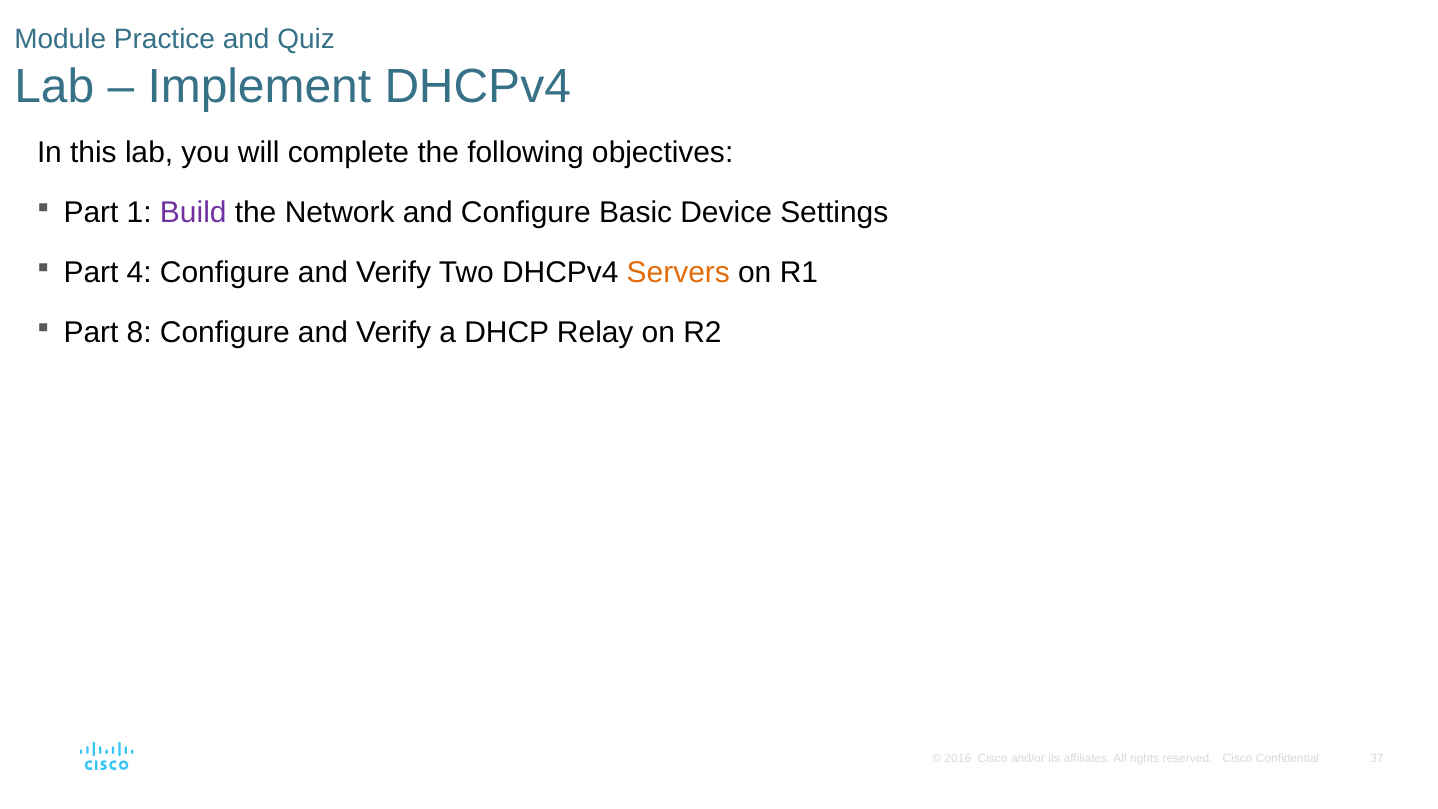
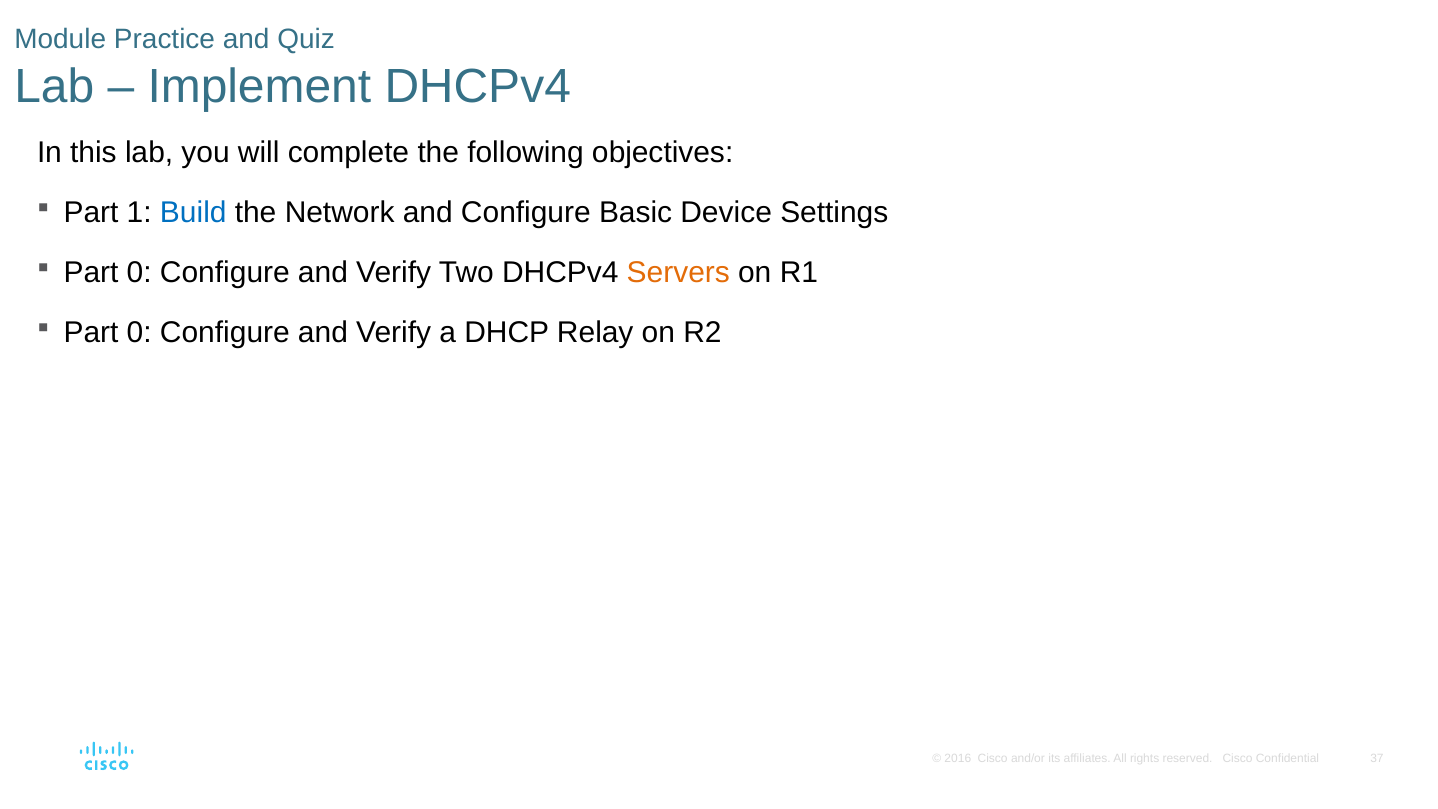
Build colour: purple -> blue (193, 213)
4: 4 -> 0 (139, 273)
8: 8 -> 0 (139, 333)
